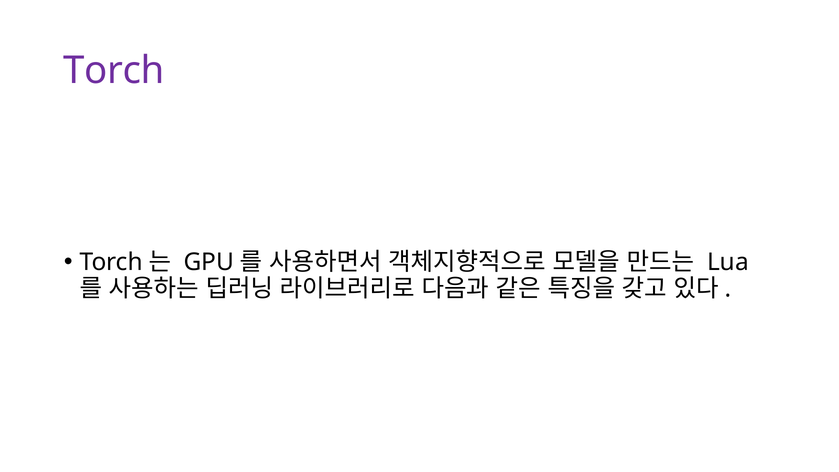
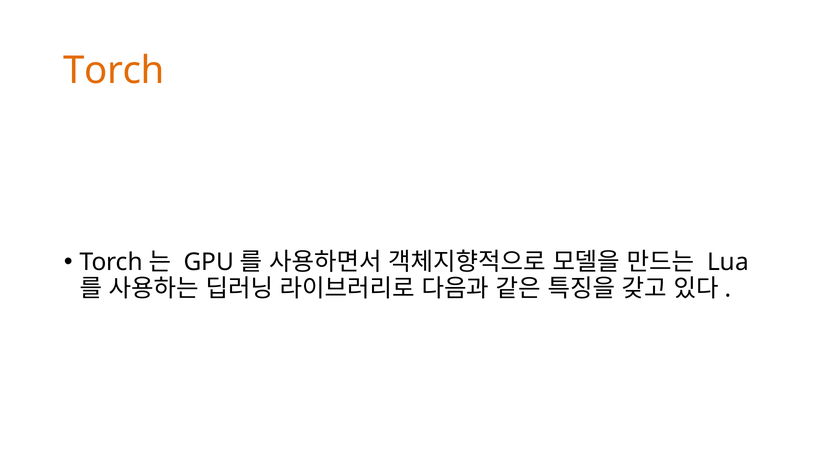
Torch colour: purple -> orange (114, 70)
